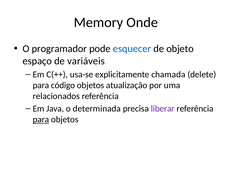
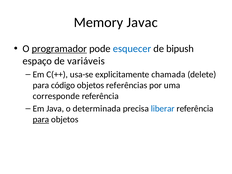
Onde: Onde -> Javac (142, 22)
programador underline: none -> present (59, 49)
objeto: objeto -> bipush (180, 49)
atualização: atualização -> referências (127, 85)
relacionados: relacionados -> corresponde (56, 96)
liberar colour: purple -> blue (163, 109)
